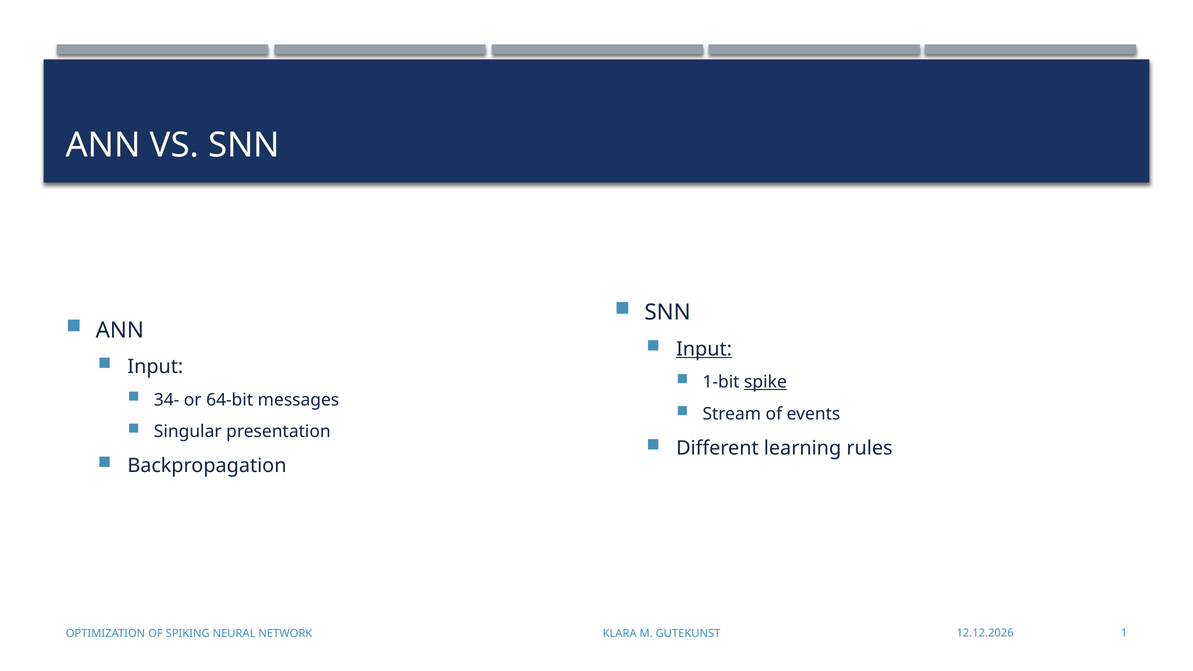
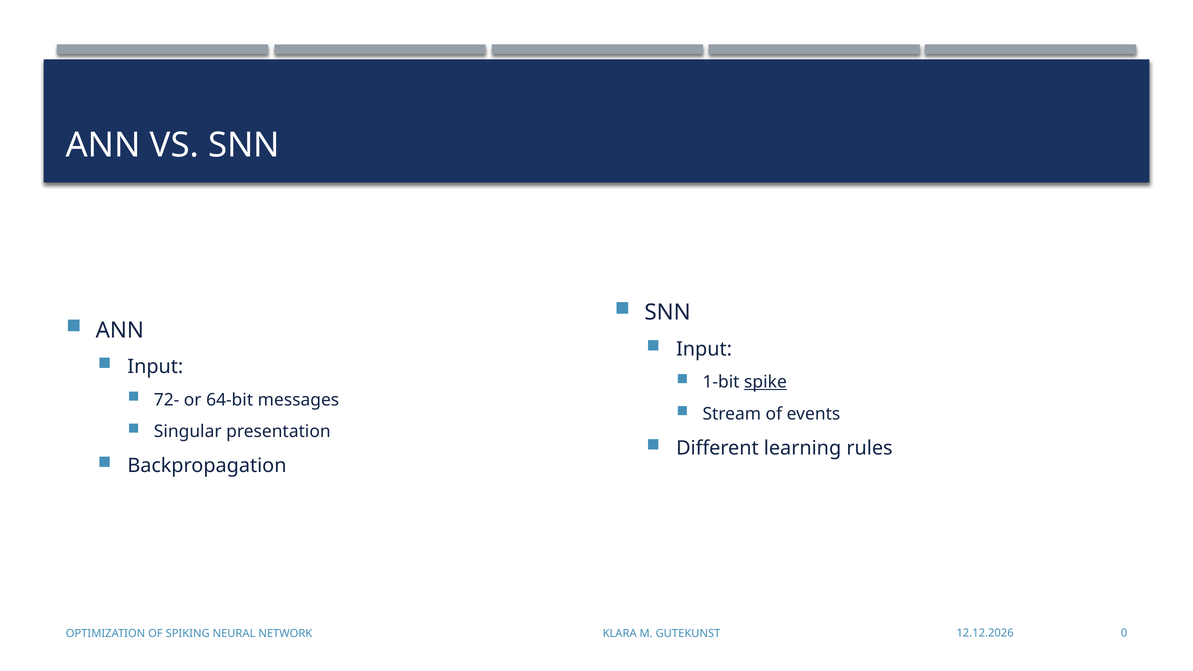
Input underline: present -> none (704, 349)
34-: 34- -> 72- (167, 400)
1: 1 -> 0 (1124, 633)
